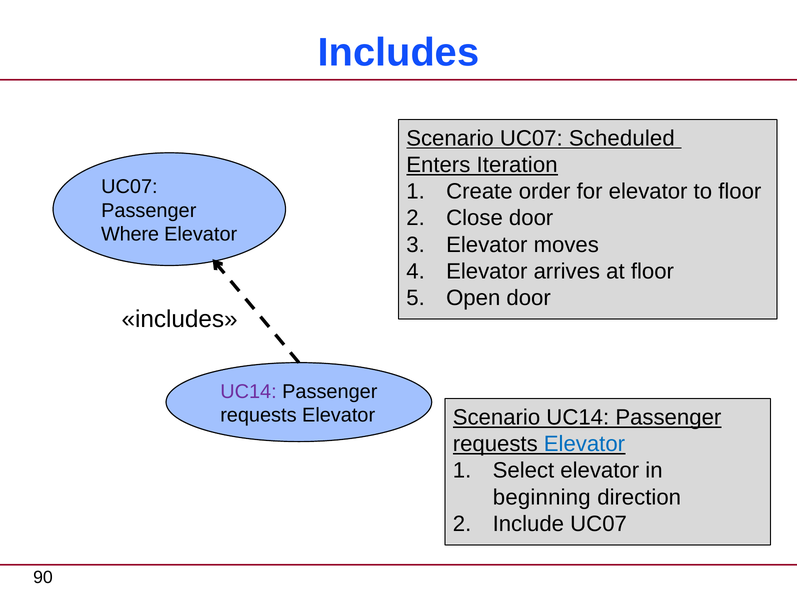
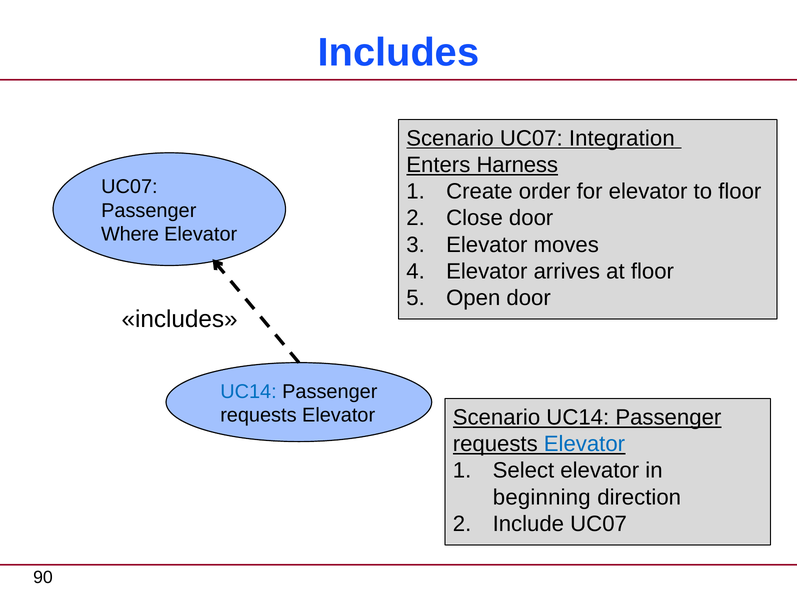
Scheduled: Scheduled -> Integration (622, 138)
Iteration: Iteration -> Harness (517, 165)
UC14 colour: purple -> blue (248, 391)
